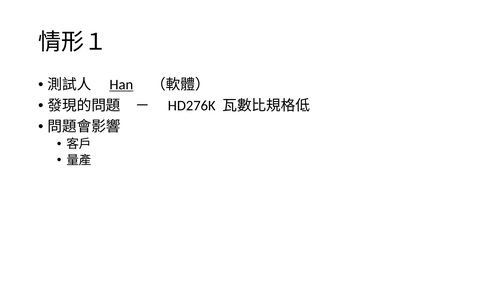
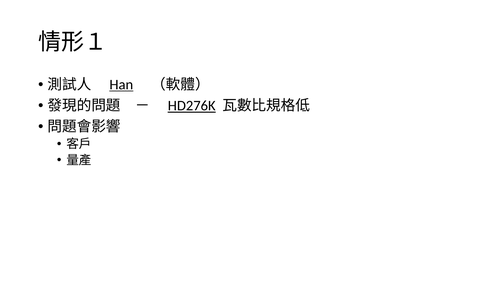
HD276K underline: none -> present (192, 106)
